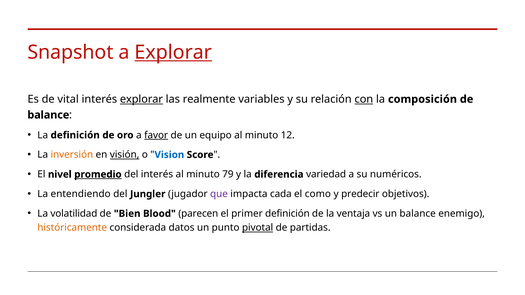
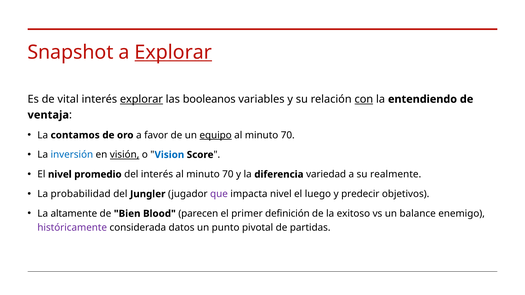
realmente: realmente -> booleanos (209, 99)
composición: composición -> entendiendo (423, 99)
balance: balance -> ventaja (48, 115)
La definición: definición -> contamos (75, 135)
favor underline: present -> none (156, 135)
equipo underline: none -> present (216, 135)
12: 12 -> 70 (288, 135)
inversión colour: orange -> blue (72, 155)
promedio underline: present -> none (98, 175)
79: 79 -> 70 (228, 175)
numéricos: numéricos -> realmente (396, 175)
entendiendo: entendiendo -> probabilidad (81, 194)
impacta cada: cada -> nivel (281, 194)
como: como -> luego (318, 194)
volatilidad: volatilidad -> altamente (74, 214)
ventaja: ventaja -> exitoso (353, 214)
históricamente colour: orange -> purple (72, 228)
pivotal underline: present -> none (258, 228)
